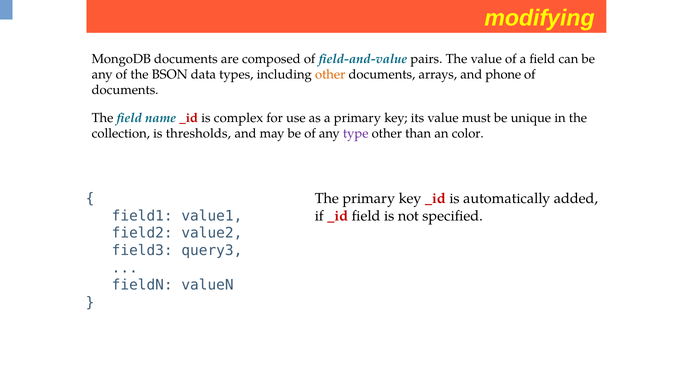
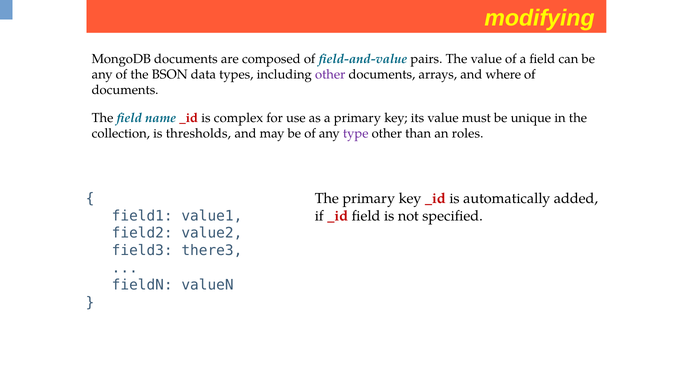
other colour: orange -> purple (330, 74)
phone: phone -> where (503, 74)
color: color -> roles (468, 133)
query3: query3 -> there3 (212, 250)
